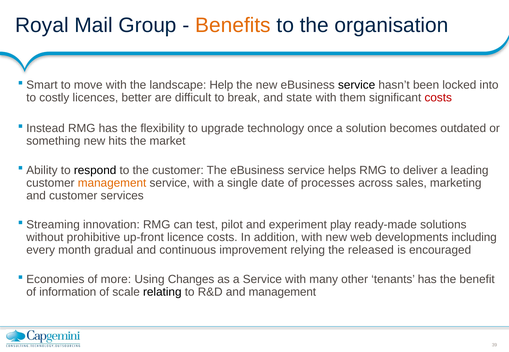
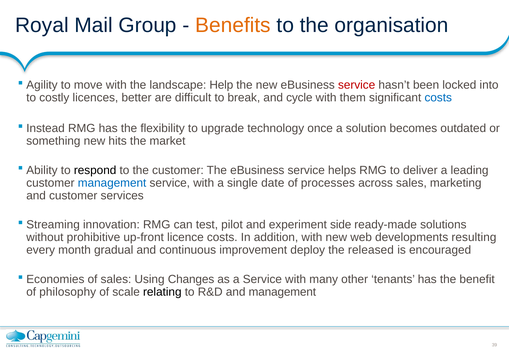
Smart: Smart -> Agility (42, 85)
service colour: black -> red (357, 85)
state: state -> cycle (299, 98)
costs colour: red -> blue (438, 98)
management colour: orange -> blue (112, 183)
play: play -> side (341, 225)
including: including -> resulting (474, 238)
relying: relying -> deploy (308, 250)
of more: more -> sales (116, 280)
information: information -> philosophy (68, 292)
